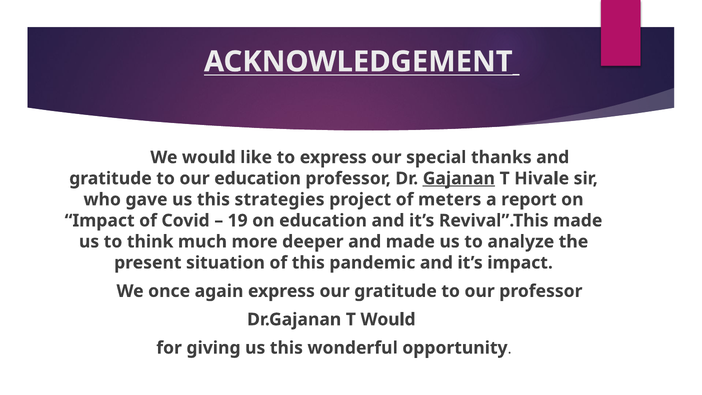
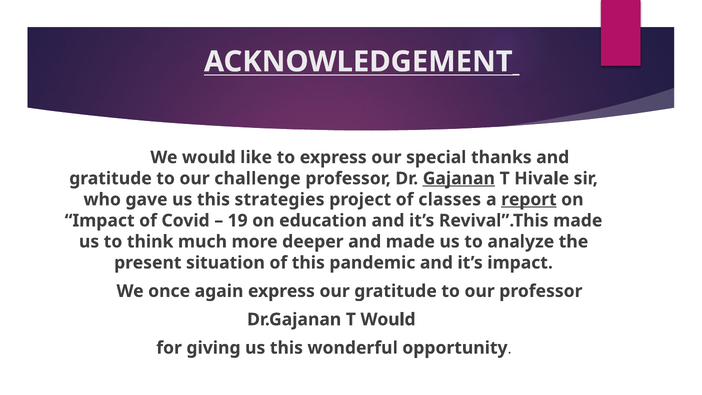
our education: education -> challenge (257, 178)
meters: meters -> classes (450, 199)
report underline: none -> present (529, 199)
